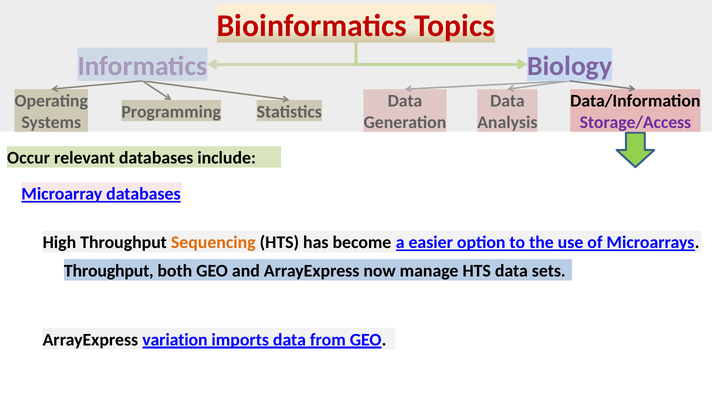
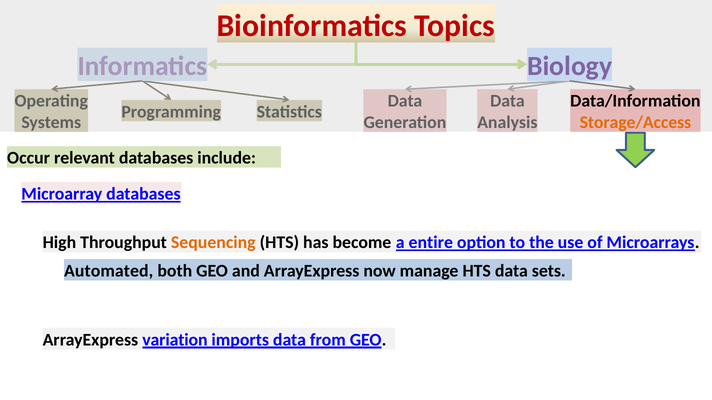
Storage/Access colour: purple -> orange (635, 123)
easier: easier -> entire (431, 243)
Throughput: Throughput -> Automated (109, 271)
